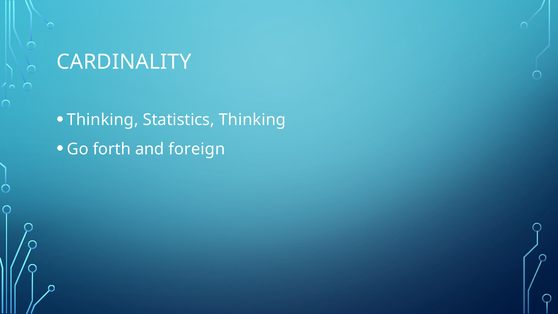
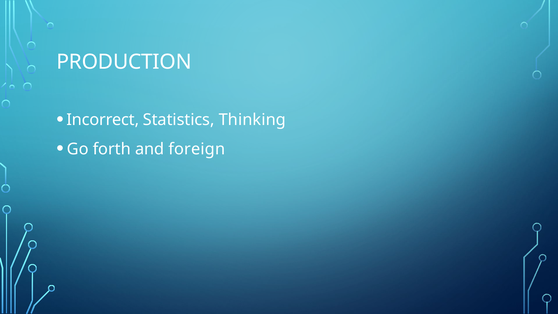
CARDINALITY: CARDINALITY -> PRODUCTION (124, 62)
Thinking: Thinking -> Incorrect (103, 120)
